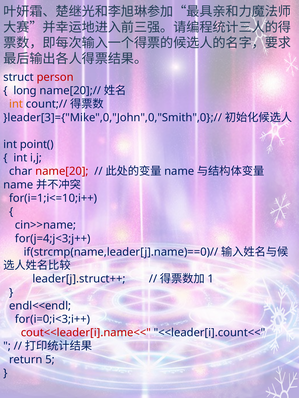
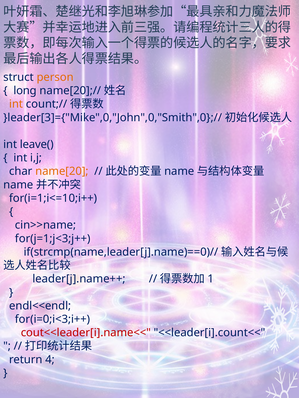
person colour: red -> orange (55, 77)
point(: point( -> leave( (37, 145)
name[20 colour: red -> orange (62, 172)
for(j=4;j<3;j++: for(j=4;j<3;j++ -> for(j=1;j<3;j++ (53, 239)
leader[j].struct++: leader[j].struct++ -> leader[j].name++ (79, 279)
5: 5 -> 4 (50, 360)
